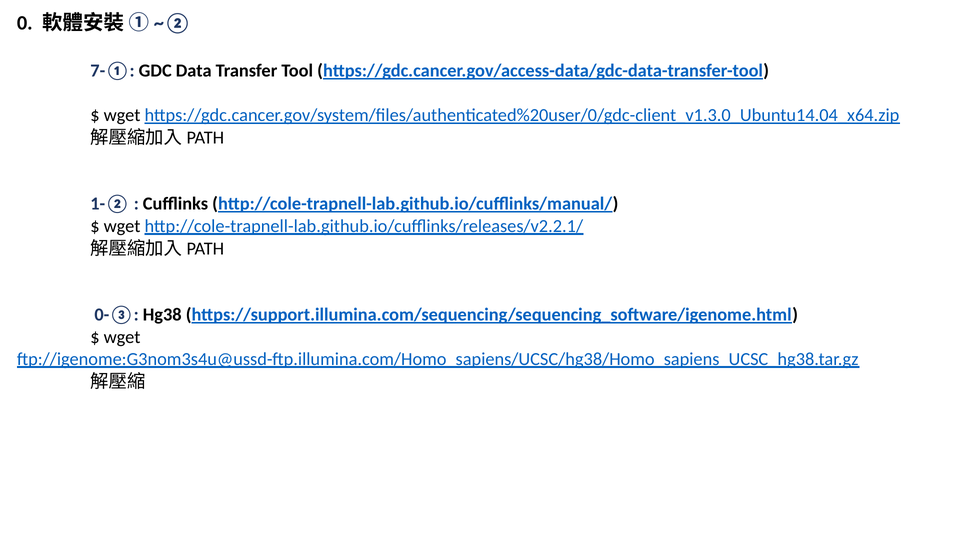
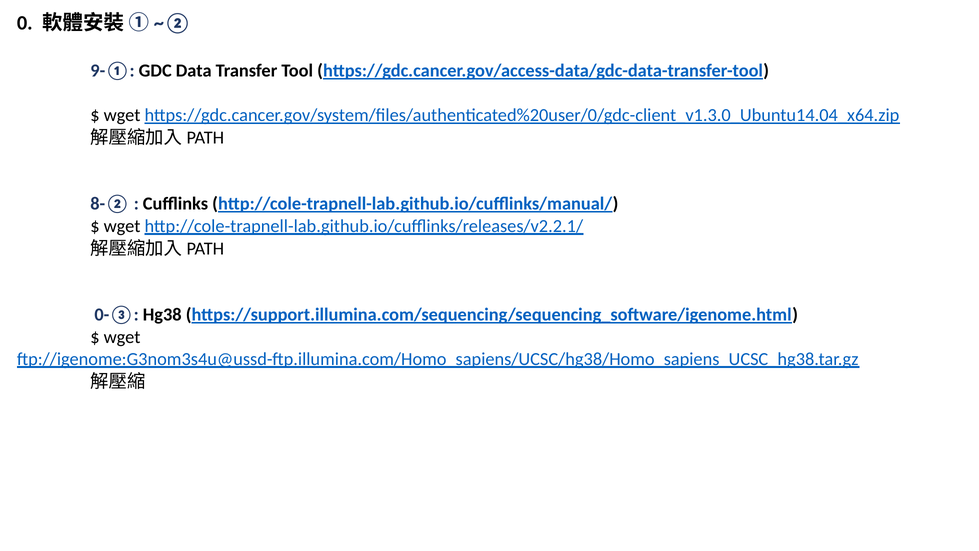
7-①: 7-① -> 9-① (113, 71)
1-②: 1-② -> 8-② (110, 204)
